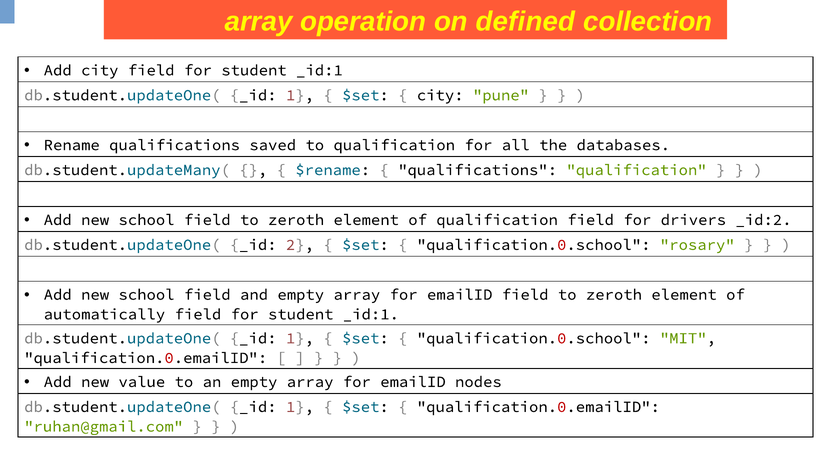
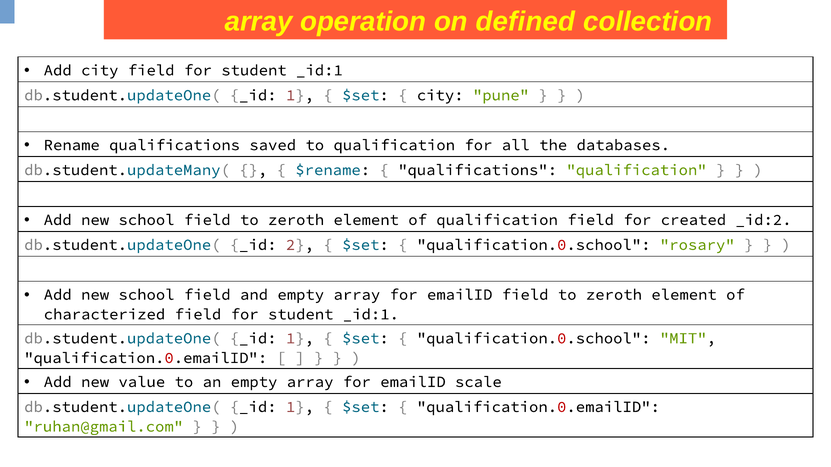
drivers: drivers -> created (693, 220)
automatically: automatically -> characterized (104, 315)
nodes: nodes -> scale (478, 382)
